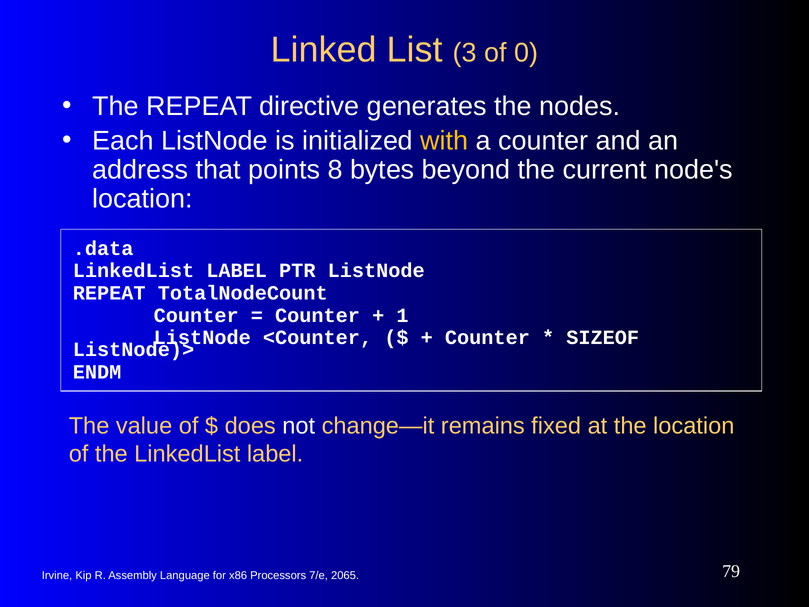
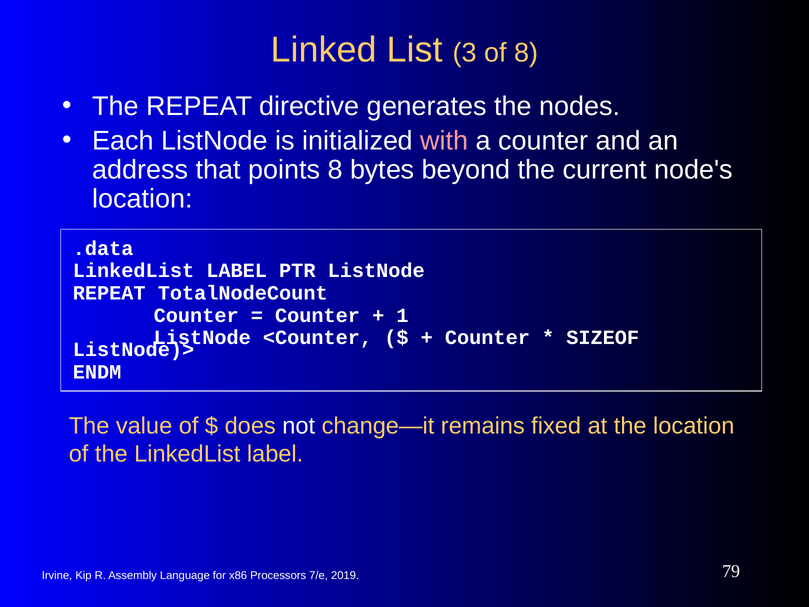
of 0: 0 -> 8 (526, 53)
with colour: yellow -> pink (444, 141)
2065: 2065 -> 2019 (345, 575)
